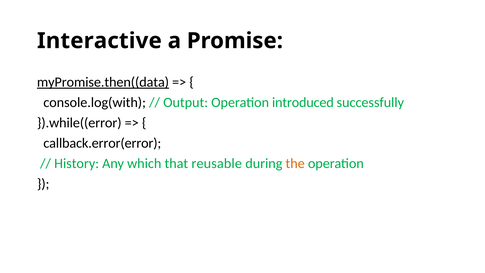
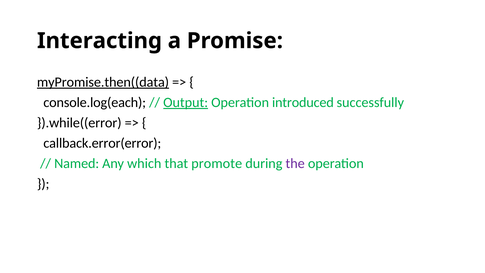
Interactive: Interactive -> Interacting (99, 41)
console.log(with: console.log(with -> console.log(each (95, 102)
Output underline: none -> present (186, 102)
History: History -> Named (77, 163)
reusable: reusable -> promote (217, 163)
the colour: orange -> purple (295, 163)
